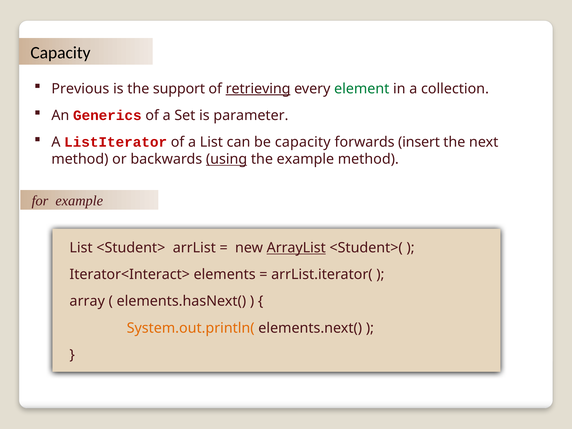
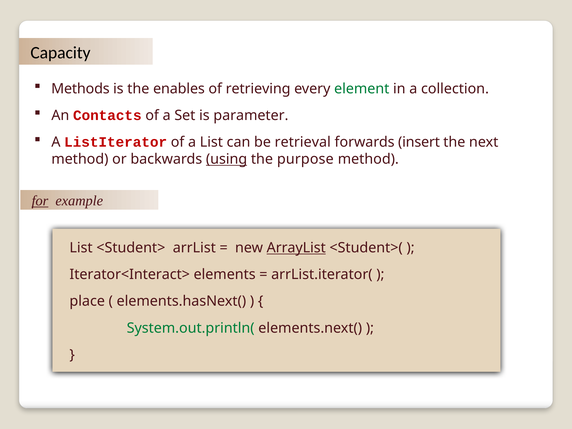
Previous: Previous -> Methods (80, 89)
support: support -> enables (179, 89)
retrieving underline: present -> none (258, 89)
Generics: Generics -> Contacts (107, 115)
be capacity: capacity -> retrieval (303, 142)
the example: example -> purpose (305, 159)
for underline: none -> present (40, 201)
array: array -> place (87, 301)
System.out.println( colour: orange -> green (191, 328)
